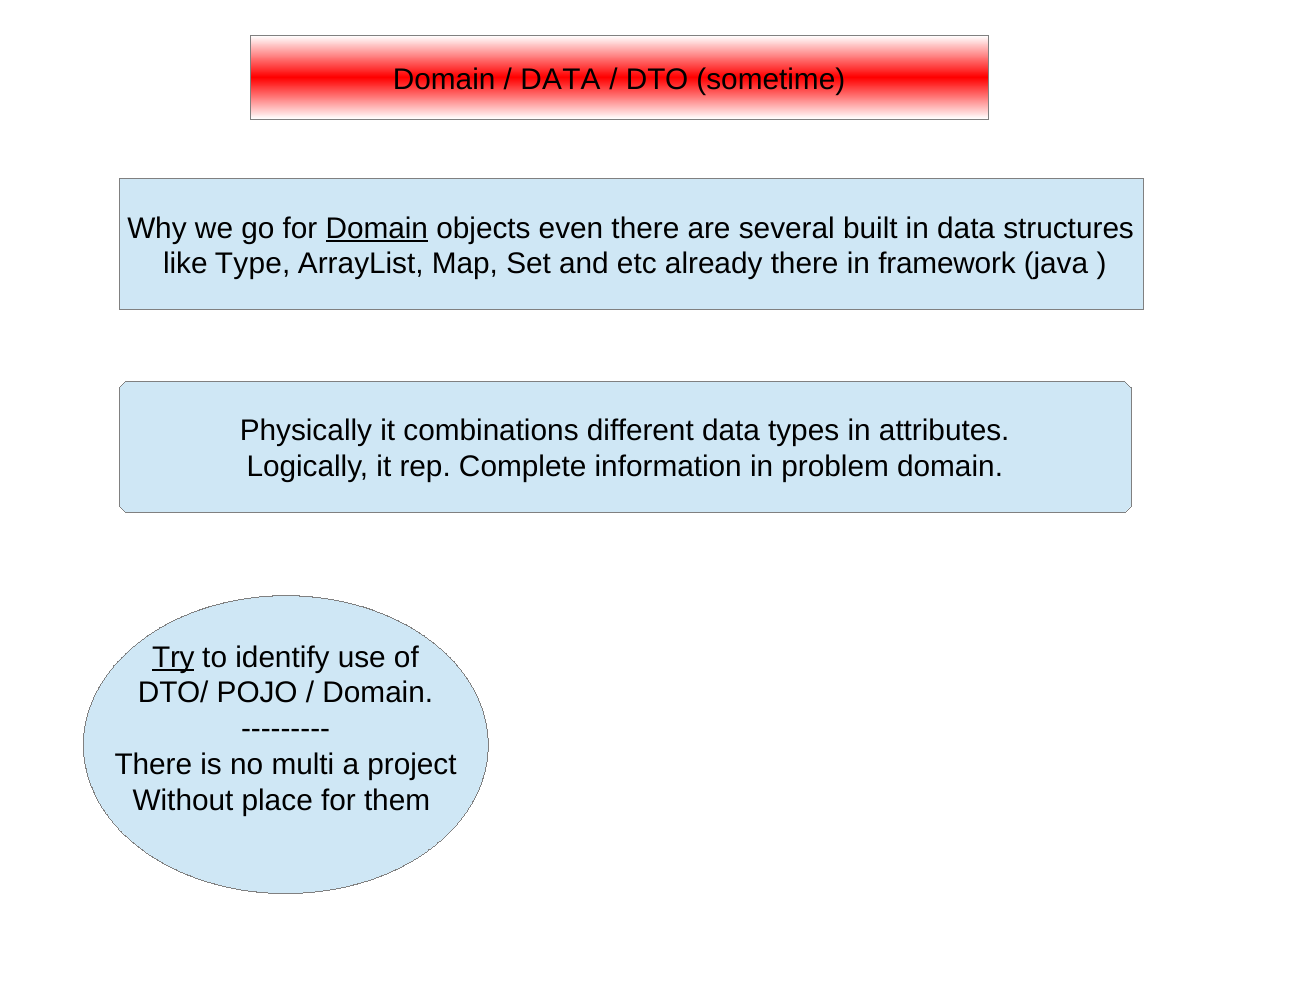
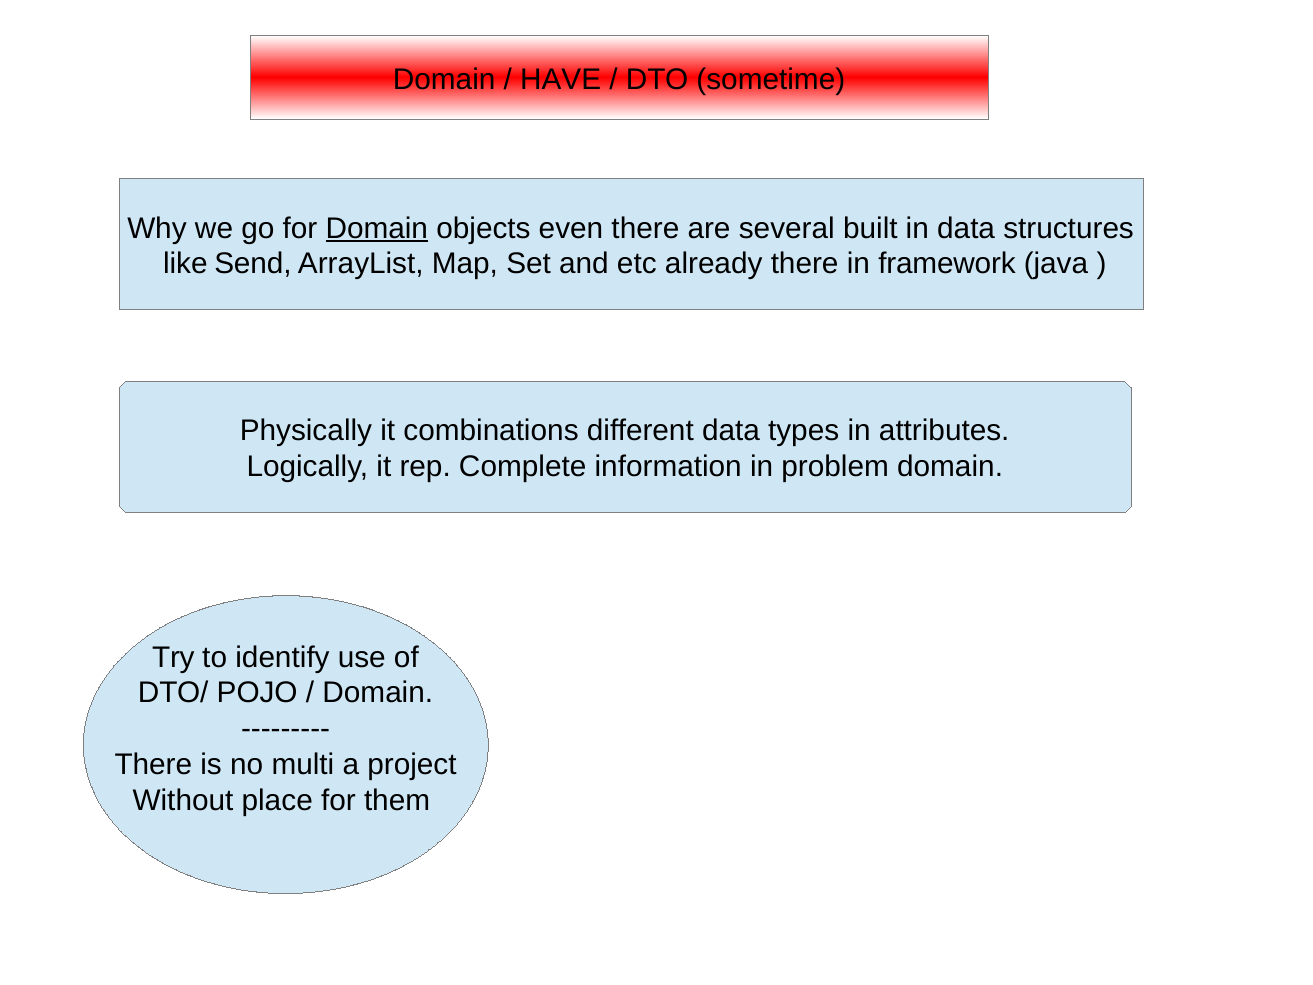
DATA: DATA -> HAVE (561, 79)
Type: Type -> Send (253, 264)
Try underline: present -> none (173, 657)
